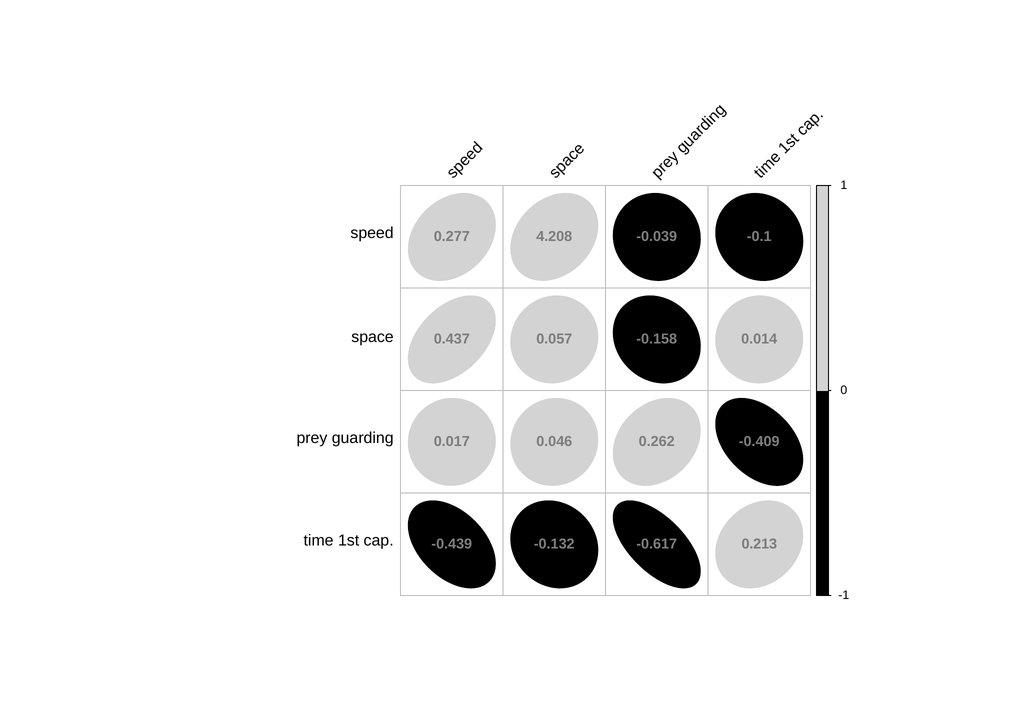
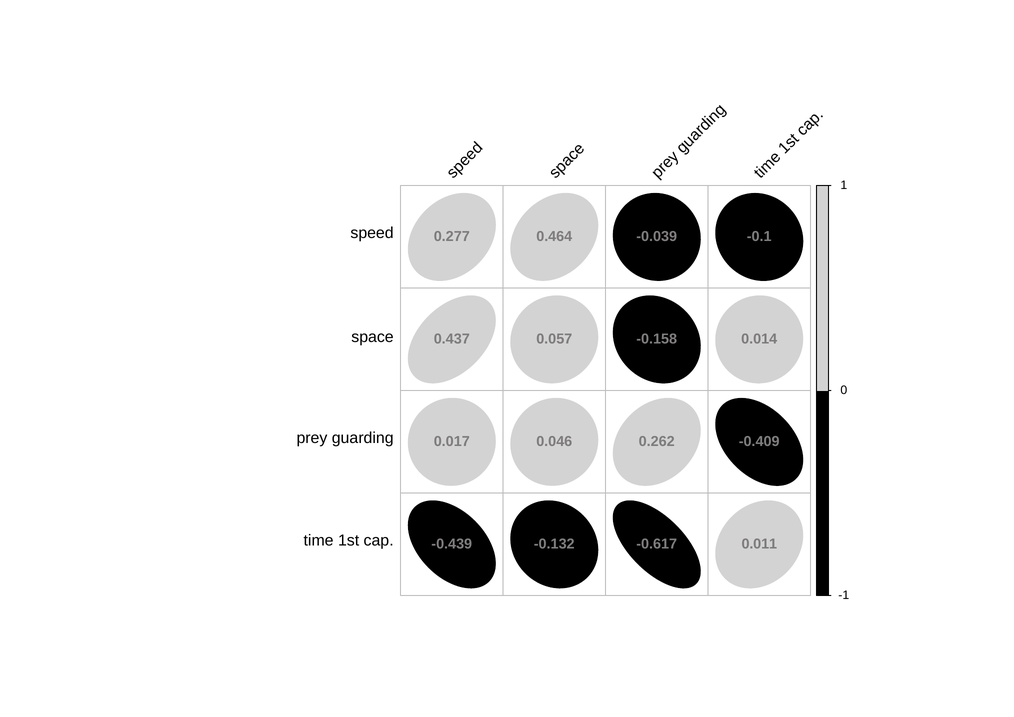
4.208: 4.208 -> 0.464 (554, 236)
0.213: 0.213 -> 0.011 (759, 544)
